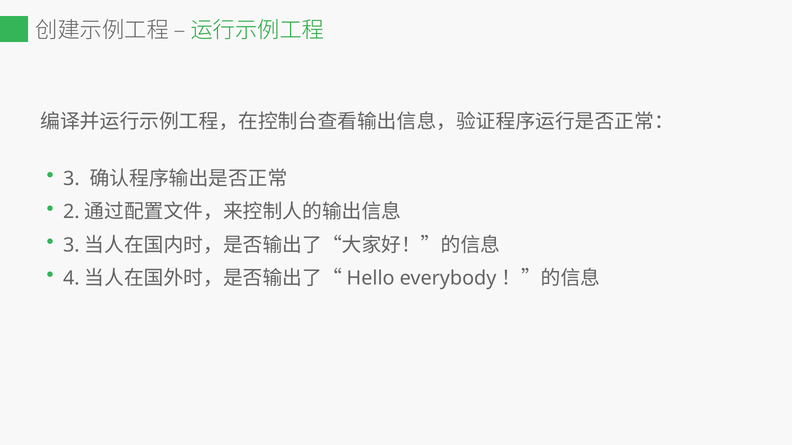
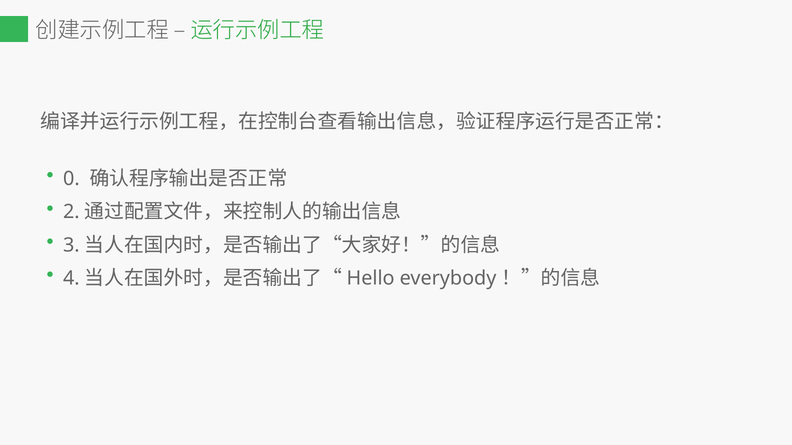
3: 3 -> 0 (71, 179)
